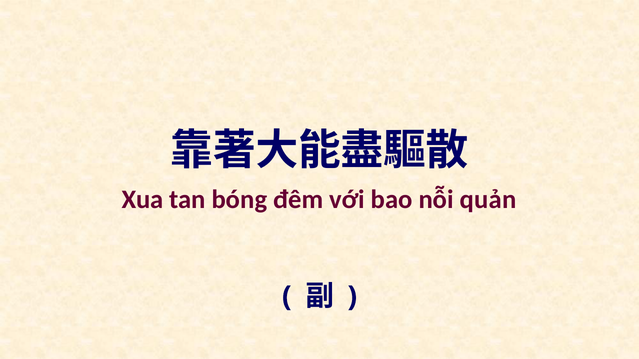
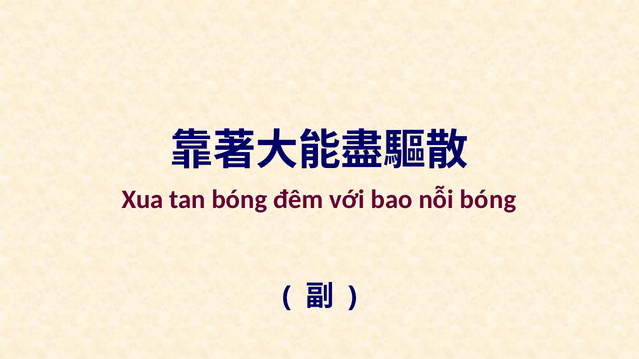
nỗi quản: quản -> bóng (488, 200)
